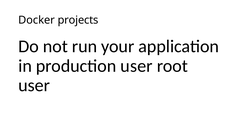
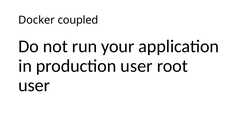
projects: projects -> coupled (78, 20)
